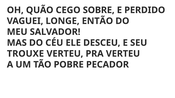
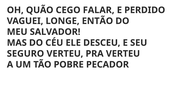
SOBRE: SOBRE -> FALAR (99, 10)
TROUXE: TROUXE -> SEGURO (25, 54)
